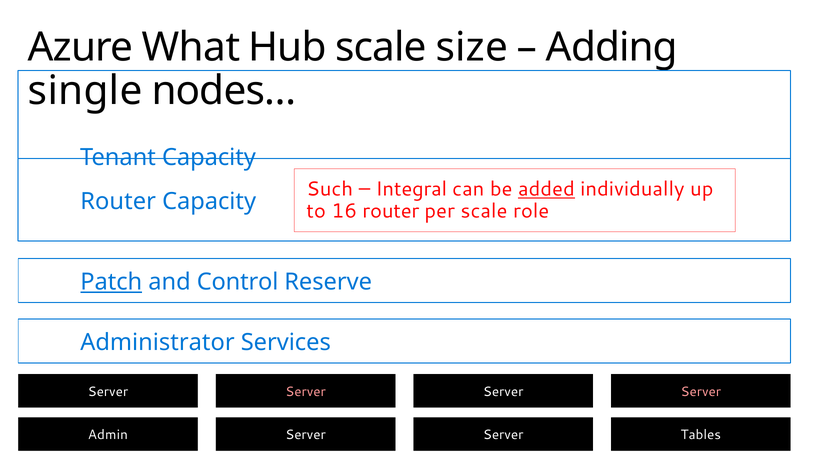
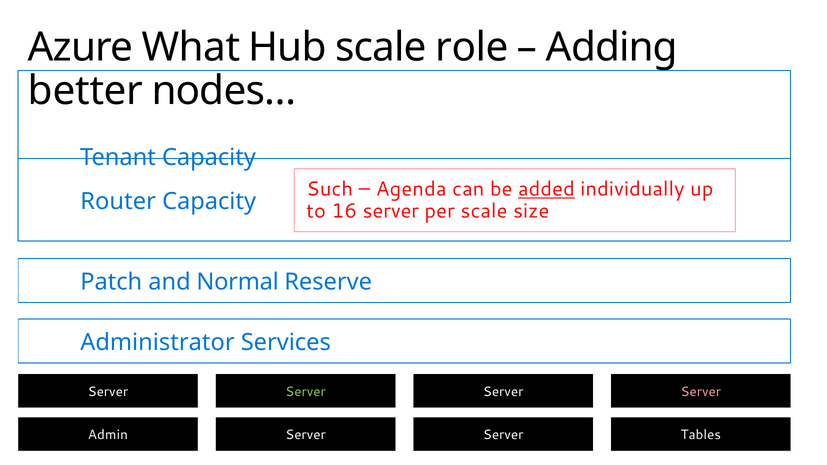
size: size -> role (472, 47)
single: single -> better (86, 91)
Integral: Integral -> Agenda (411, 189)
16 router: router -> server (391, 211)
role: role -> size (531, 211)
Patch underline: present -> none (111, 282)
Control: Control -> Normal (238, 282)
Server colour: pink -> light green (306, 392)
